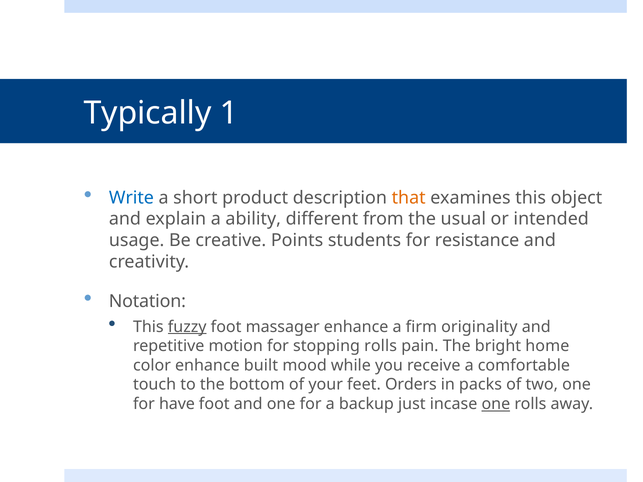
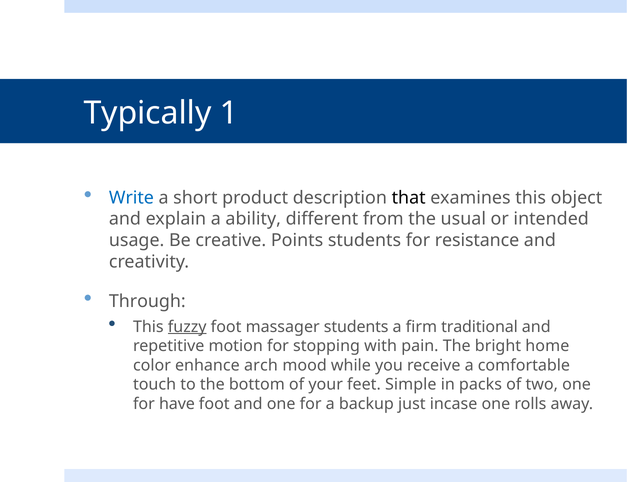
that colour: orange -> black (409, 198)
Notation: Notation -> Through (147, 301)
massager enhance: enhance -> students (356, 327)
originality: originality -> traditional (479, 327)
stopping rolls: rolls -> with (381, 346)
built: built -> arch (261, 366)
Orders: Orders -> Simple (411, 385)
one underline: present -> none (496, 404)
